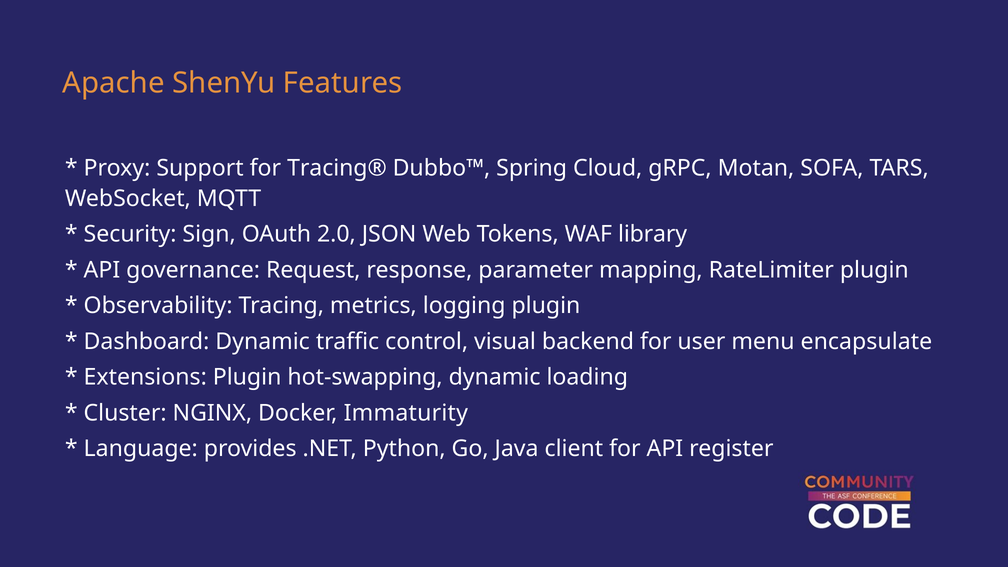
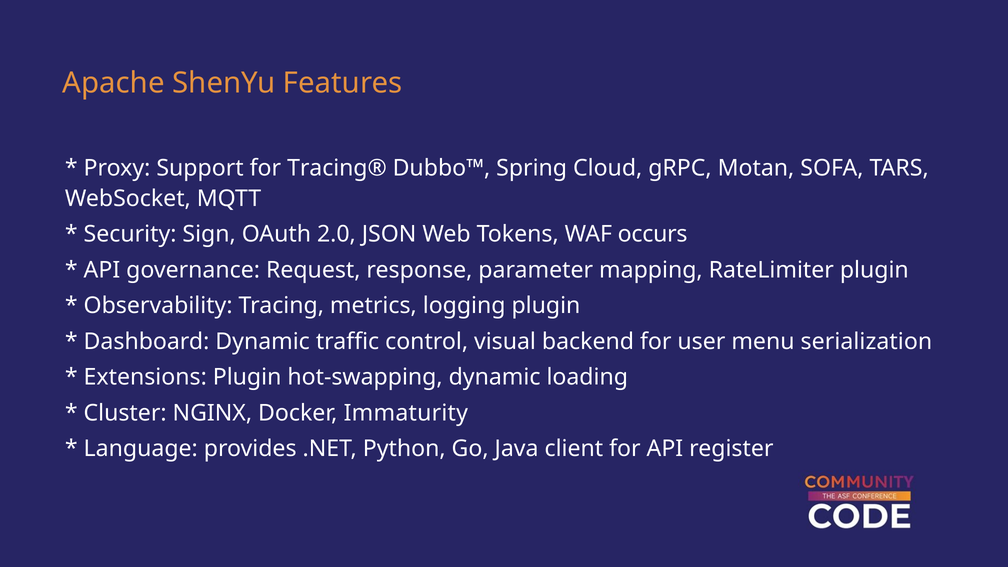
library: library -> occurs (653, 234)
encapsulate: encapsulate -> serialization (866, 341)
